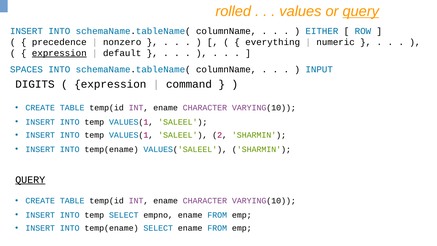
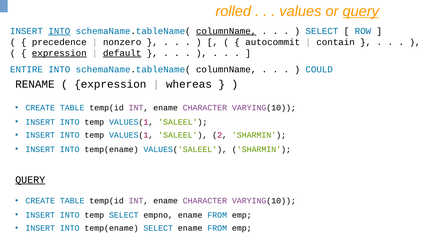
INTO underline: none -> present (59, 31)
columnName underline: none -> present (226, 31)
EITHER: EITHER -> SELECT (322, 31)
everything: everything -> autocommit (273, 42)
numeric: numeric -> contain (336, 42)
default underline: none -> present (122, 53)
SPACES: SPACES -> ENTIRE (26, 69)
INPUT: INPUT -> COULD (319, 69)
DIGITS: DIGITS -> RENAME (35, 84)
command: command -> whereas (189, 84)
